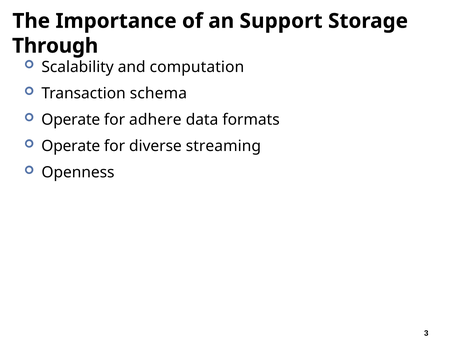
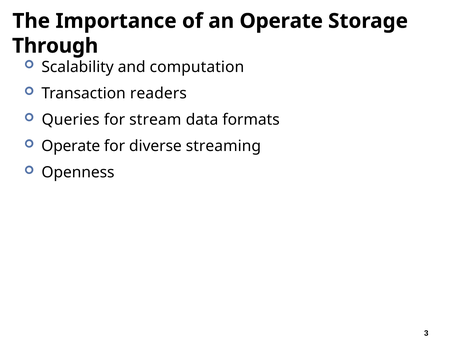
an Support: Support -> Operate (281, 21)
schema: schema -> readers (158, 93)
Operate: Operate -> Queries (71, 120)
adhere: adhere -> stream (155, 120)
